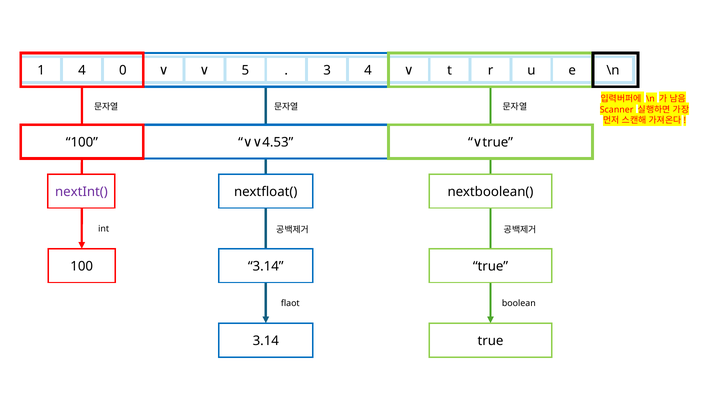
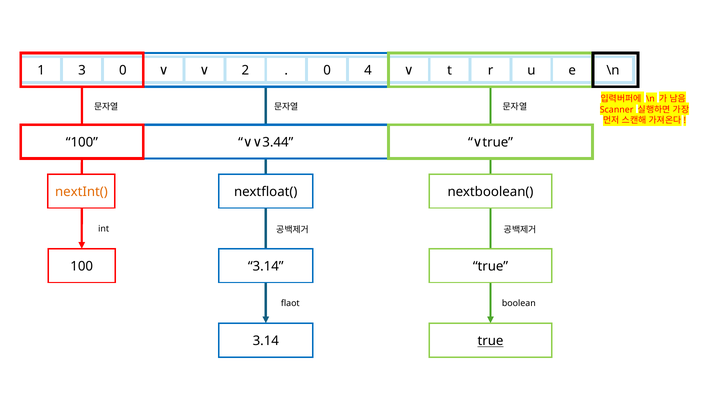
1 4: 4 -> 3 (82, 71)
5: 5 -> 2 (245, 71)
3: 3 -> 0 (327, 71)
4.53: 4.53 -> 3.44 (278, 143)
nextInt( colour: purple -> orange (81, 192)
true underline: none -> present (491, 341)
